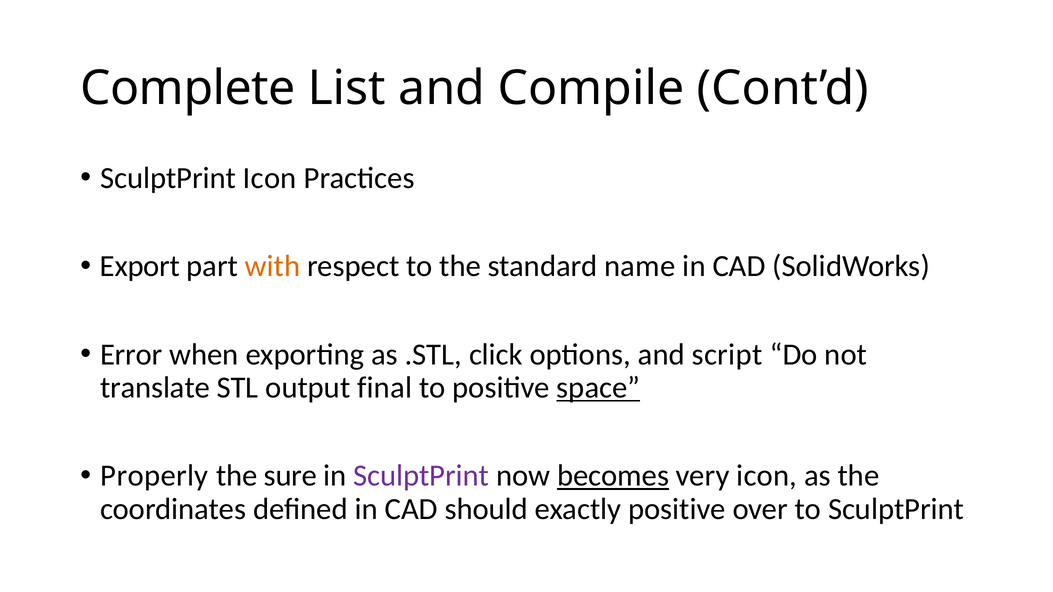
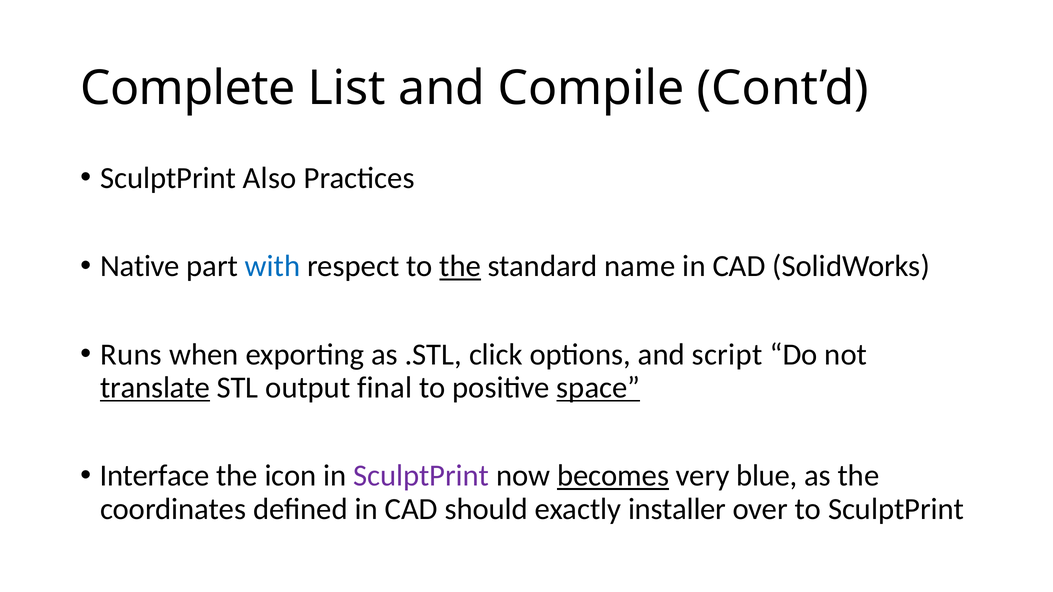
SculptPrint Icon: Icon -> Also (270, 178)
Export: Export -> Native (140, 266)
with colour: orange -> blue (273, 266)
the underline: none -> present (460, 266)
Error: Error -> Runs (131, 355)
translate underline: none -> present (155, 388)
Properly: Properly -> Interface (155, 476)
sure: sure -> icon (290, 476)
very icon: icon -> blue (767, 476)
exactly positive: positive -> installer (677, 509)
